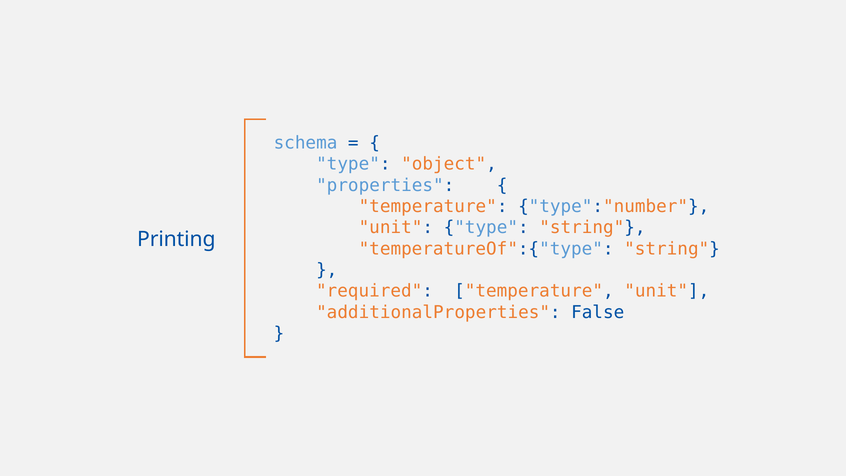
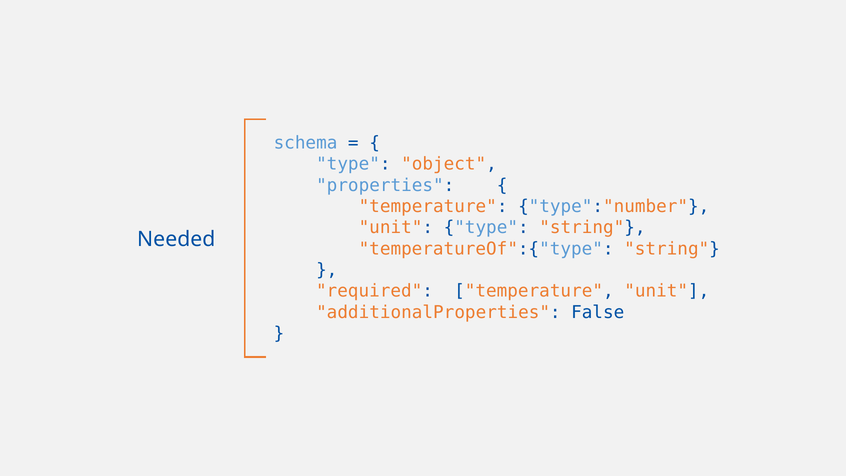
Printing: Printing -> Needed (176, 239)
